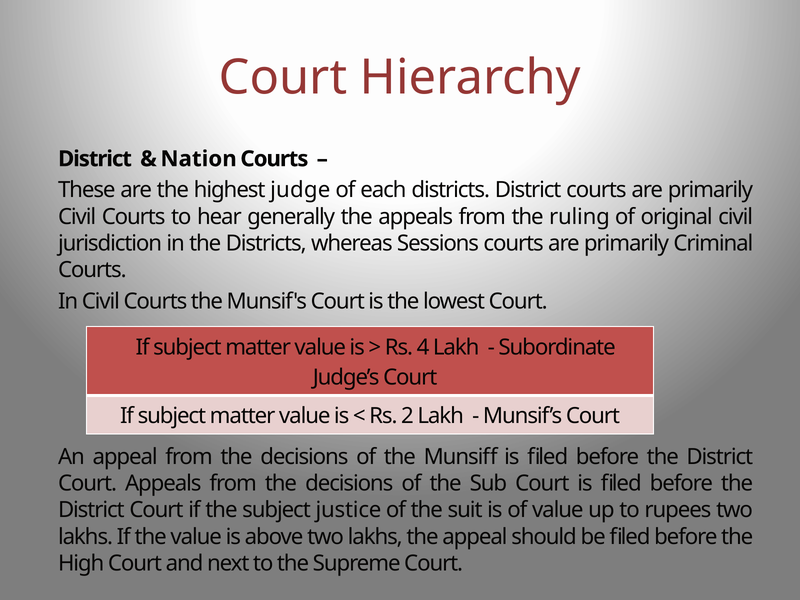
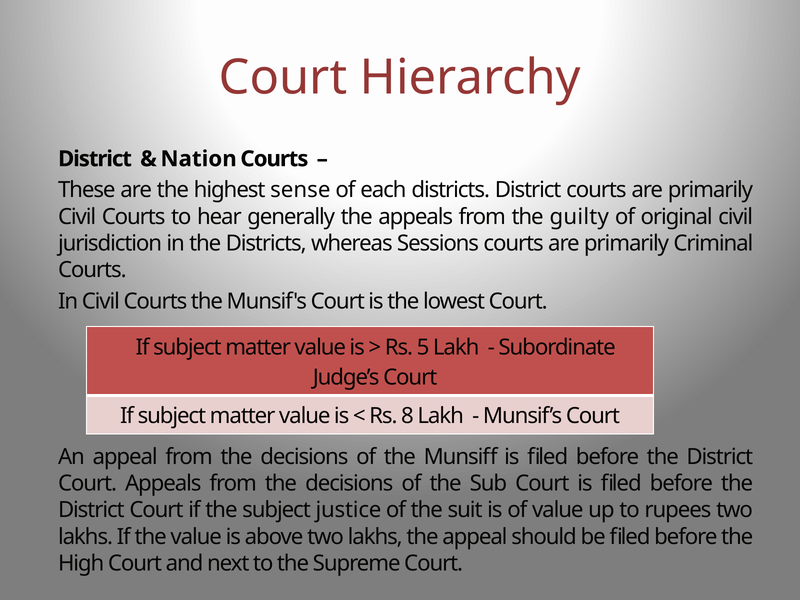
judge: judge -> sense (300, 190)
ruling: ruling -> guilty (579, 217)
4: 4 -> 5 (423, 347)
2: 2 -> 8 (407, 416)
